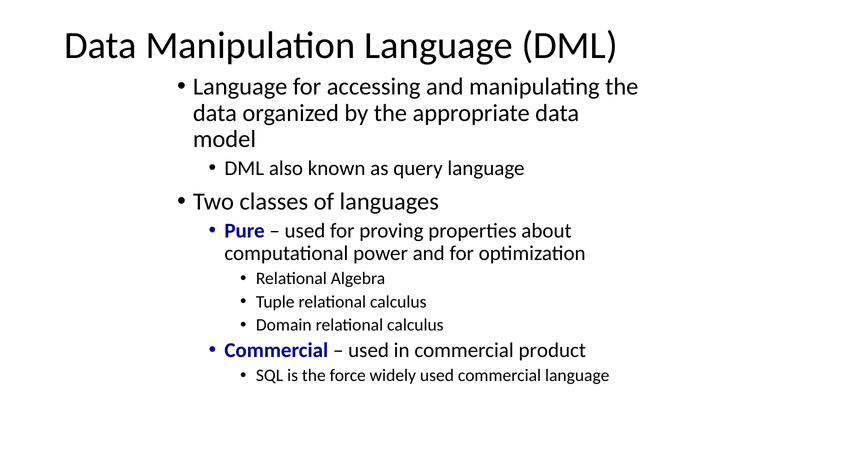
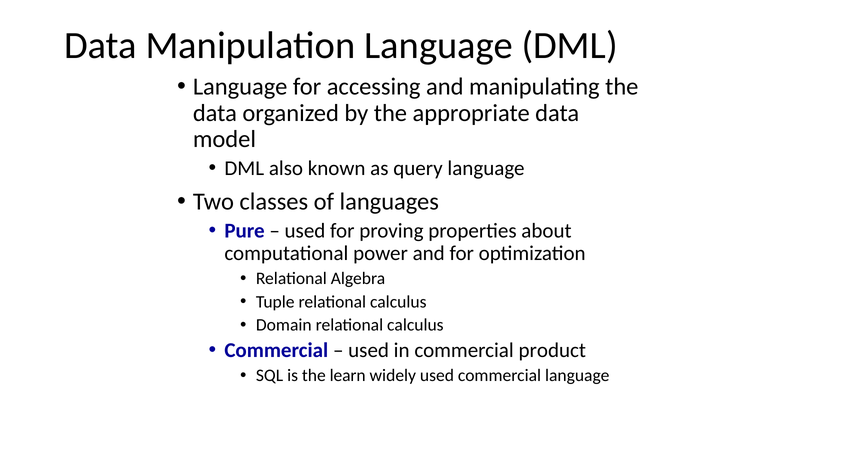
force: force -> learn (348, 376)
